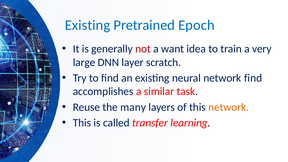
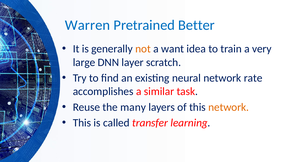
Existing: Existing -> Warren (88, 25)
Epoch: Epoch -> Better (197, 25)
not colour: red -> orange (143, 49)
network find: find -> rate (253, 78)
